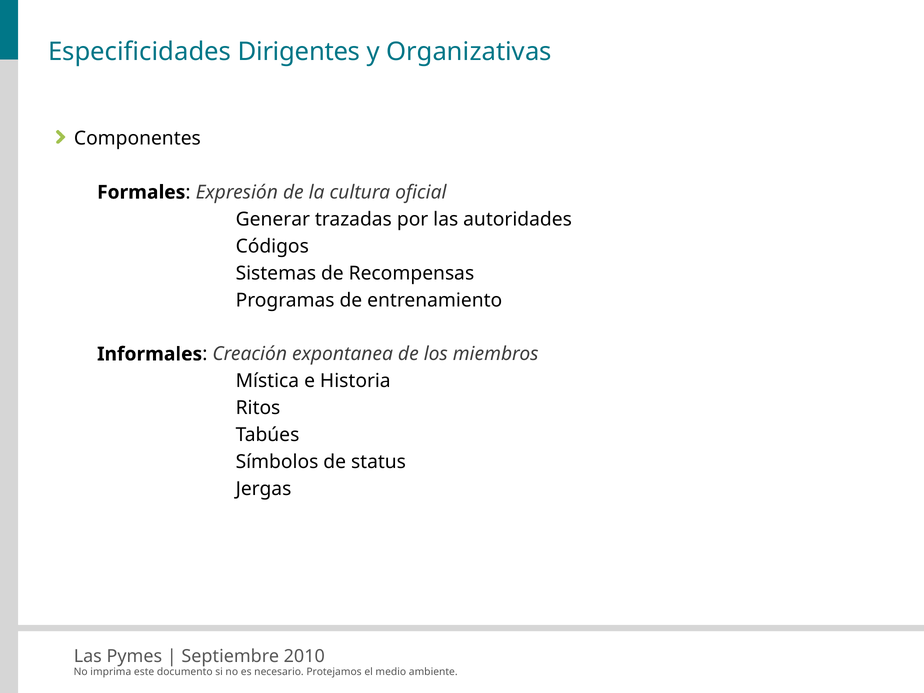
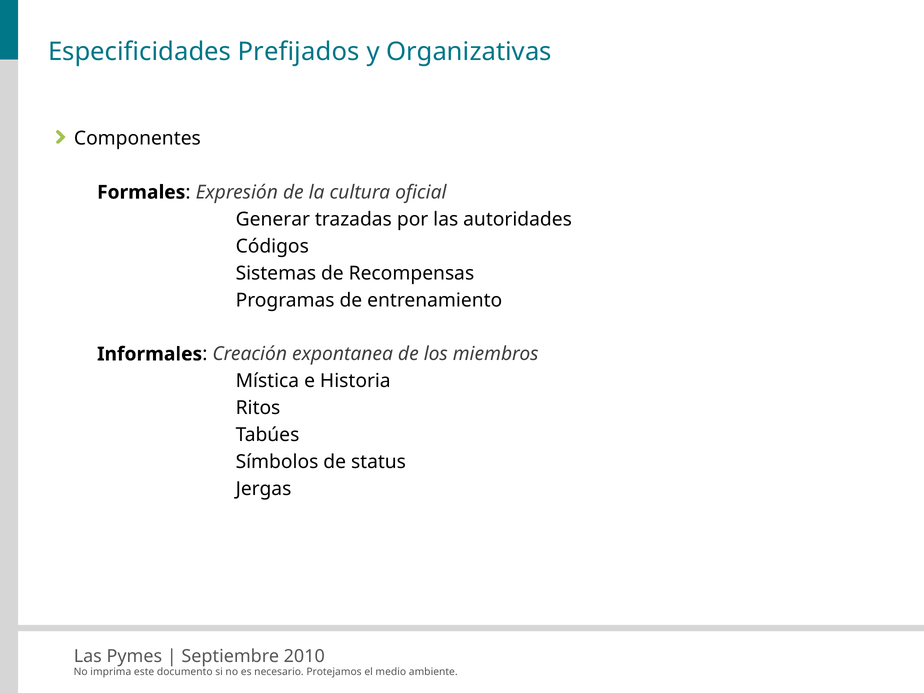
Dirigentes: Dirigentes -> Prefijados (299, 52)
